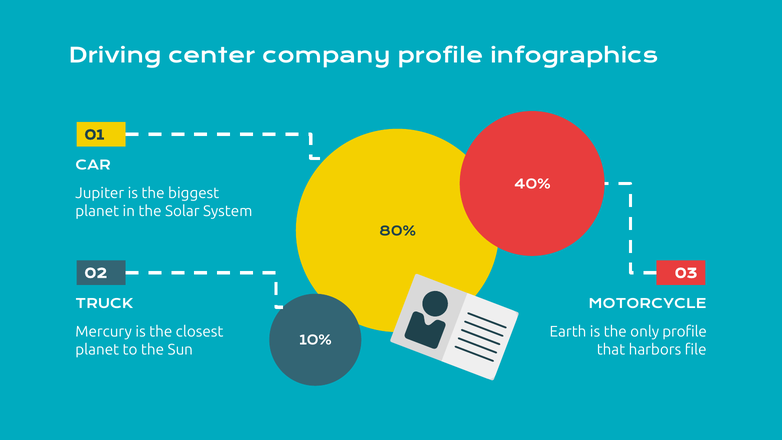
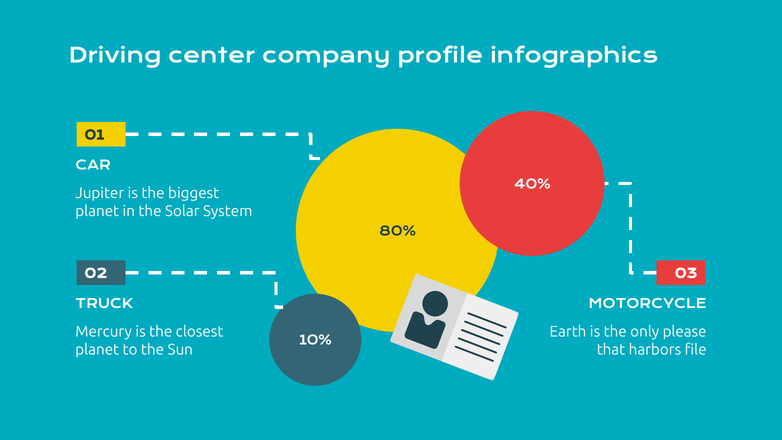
only profile: profile -> please (685, 331)
